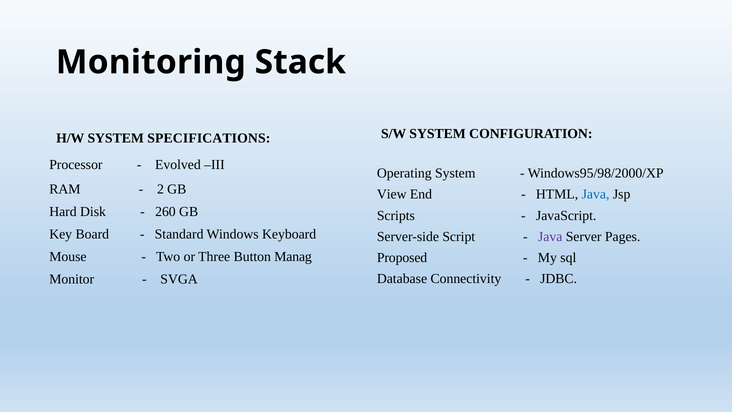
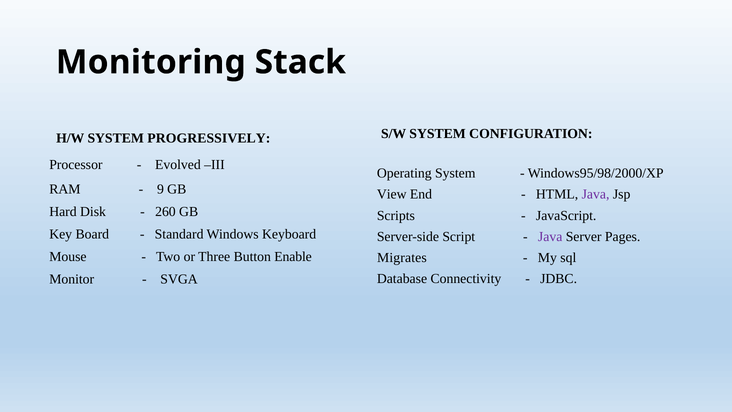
SPECIFICATIONS: SPECIFICATIONS -> PROGRESSIVELY (209, 138)
2: 2 -> 9 (160, 189)
Java colour: blue -> purple (596, 194)
Manag: Manag -> Enable (293, 257)
Proposed: Proposed -> Migrates (402, 257)
